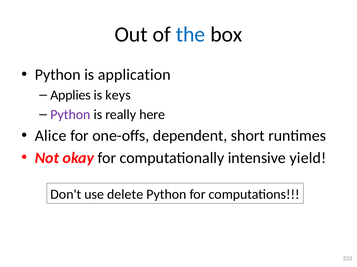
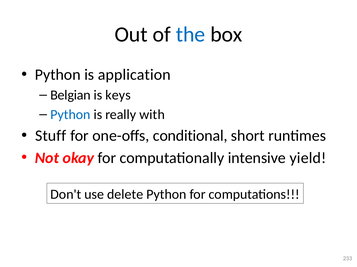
Applies: Applies -> Belgian (71, 95)
Python colour: purple -> blue (70, 115)
here: here -> with (152, 115)
Alice: Alice -> Stuff (51, 136)
dependent: dependent -> conditional (190, 136)
